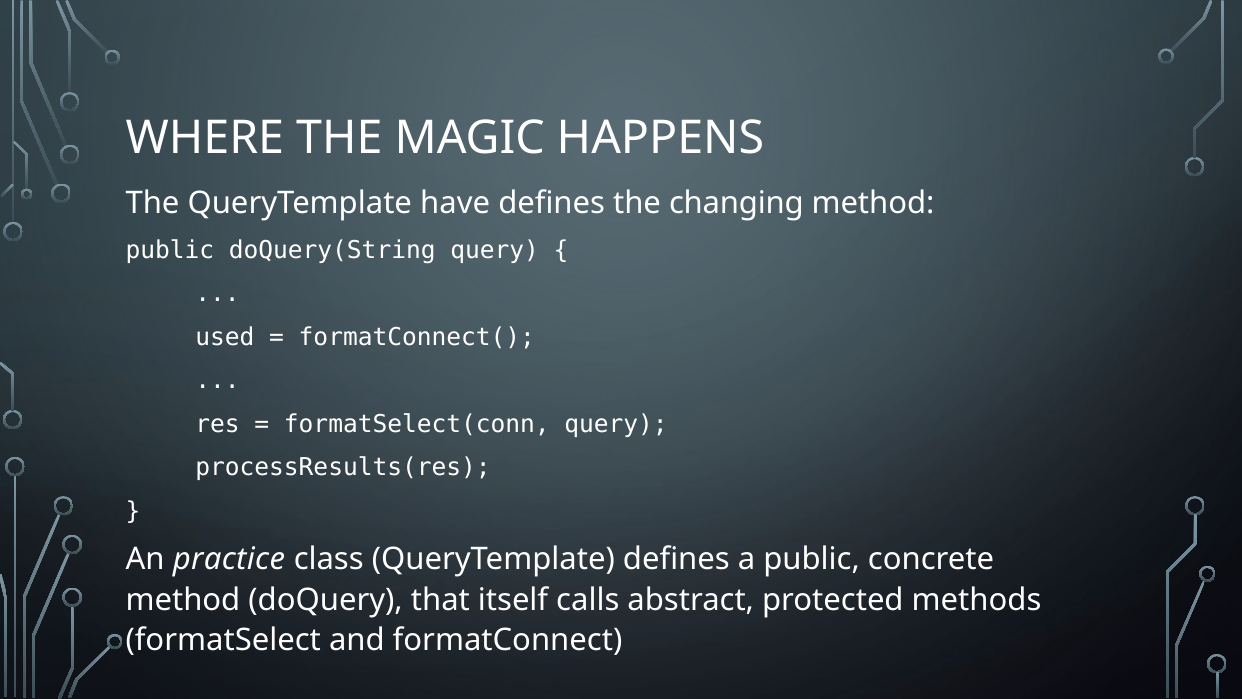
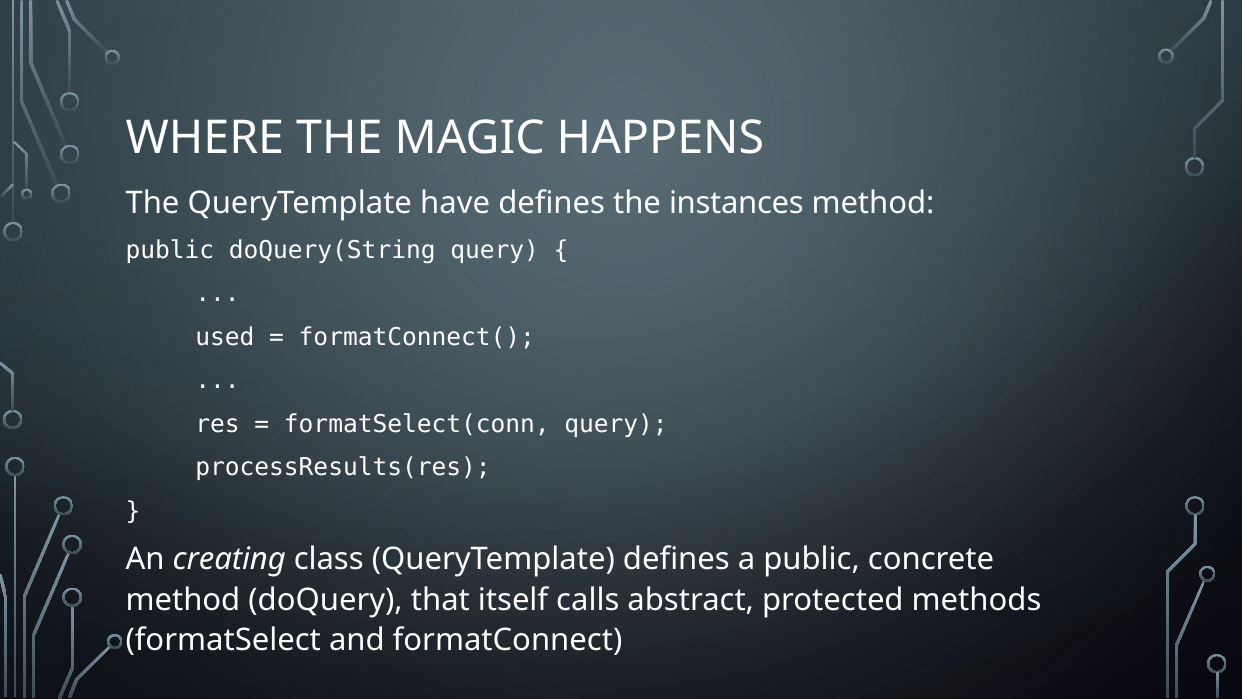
changing: changing -> instances (736, 203)
practice: practice -> creating (229, 559)
